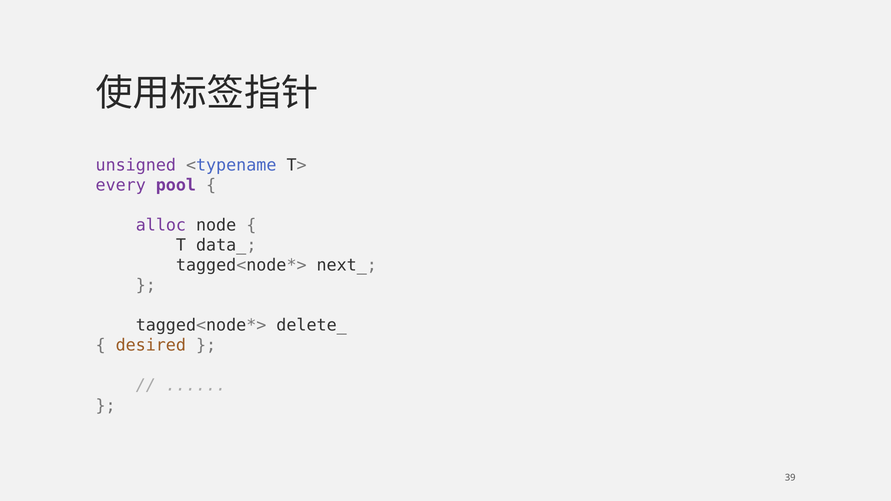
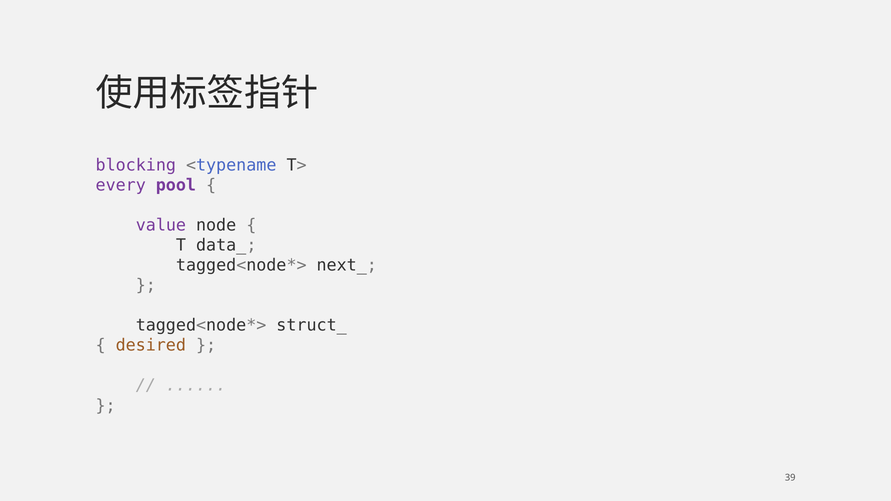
unsigned: unsigned -> blocking (136, 165)
alloc: alloc -> value (161, 225)
delete_: delete_ -> struct_ (312, 326)
